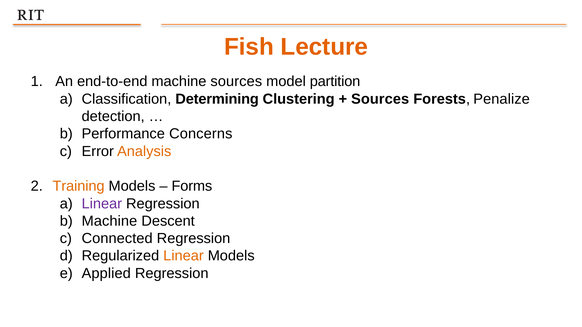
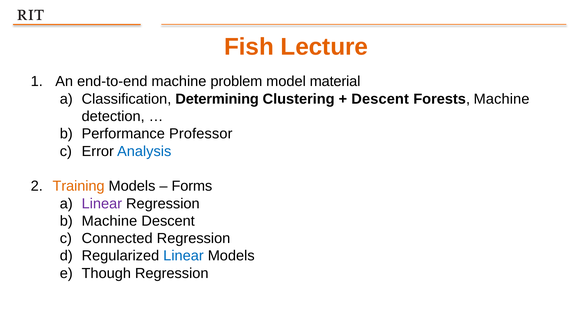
machine sources: sources -> problem (236, 82)
partition: partition -> material (335, 82)
Sources: Sources -> Descent (380, 99)
Forests Penalize: Penalize -> Machine (502, 99)
Concerns: Concerns -> Professor (201, 134)
Analysis colour: orange -> blue (144, 151)
Linear colour: orange -> blue (183, 256)
Applied: Applied -> Though (106, 274)
